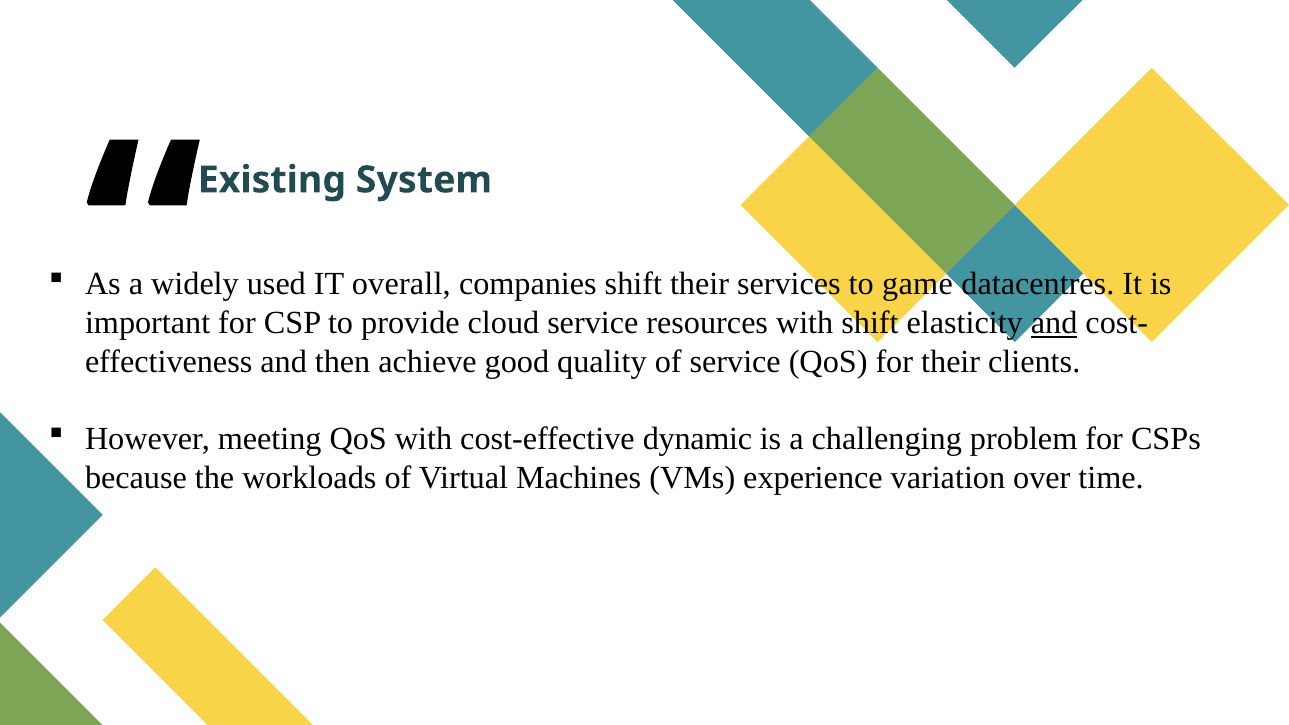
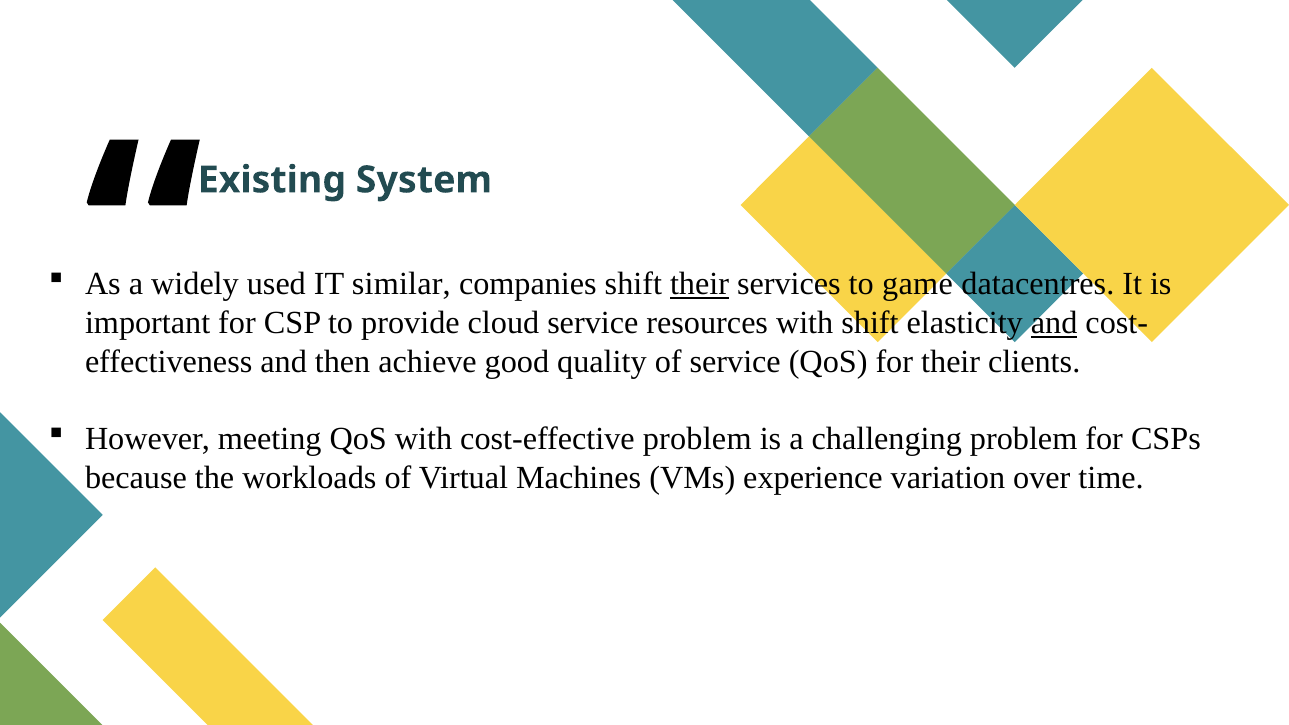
overall: overall -> similar (401, 284)
their underline: none -> present (700, 284)
cost-effective dynamic: dynamic -> problem (697, 439)
